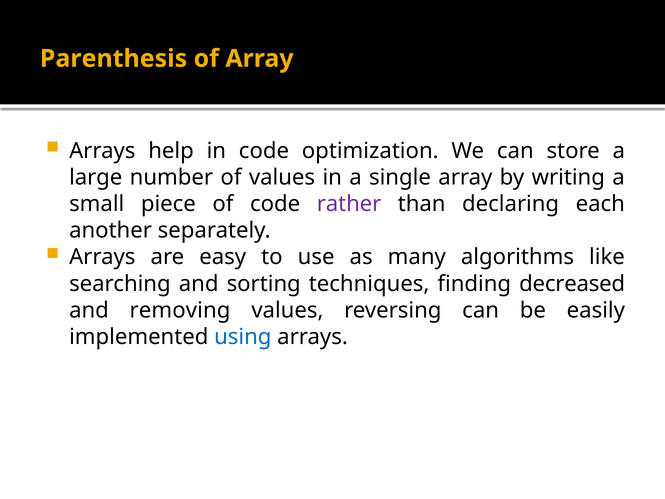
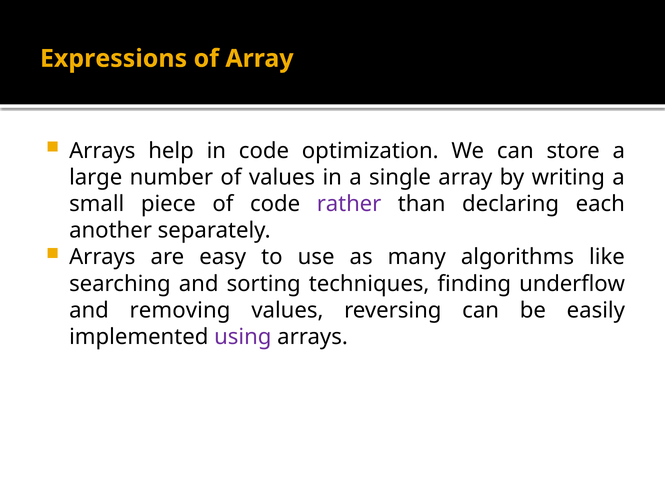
Parenthesis: Parenthesis -> Expressions (114, 59)
decreased: decreased -> underflow (572, 284)
using colour: blue -> purple (243, 337)
